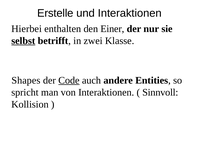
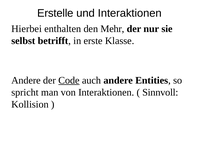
Einer: Einer -> Mehr (112, 29)
selbst underline: present -> none (23, 41)
zwei: zwei -> erste (93, 41)
Shapes: Shapes -> Andere (26, 80)
